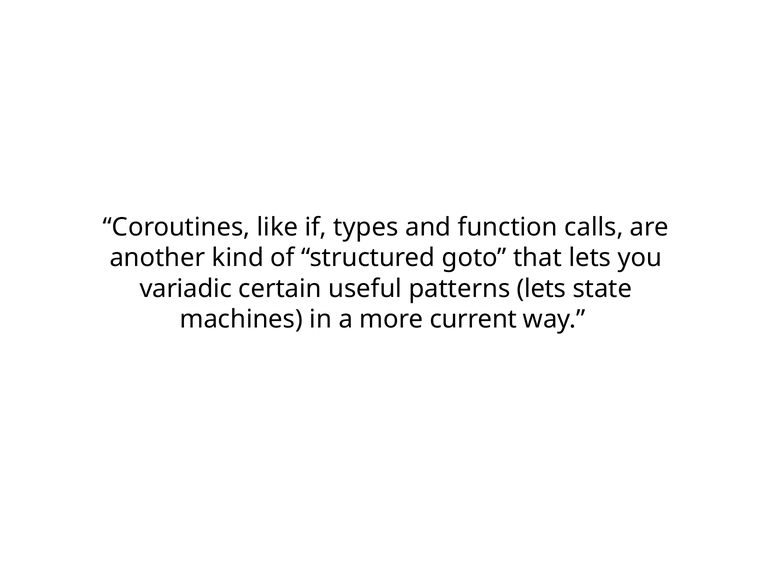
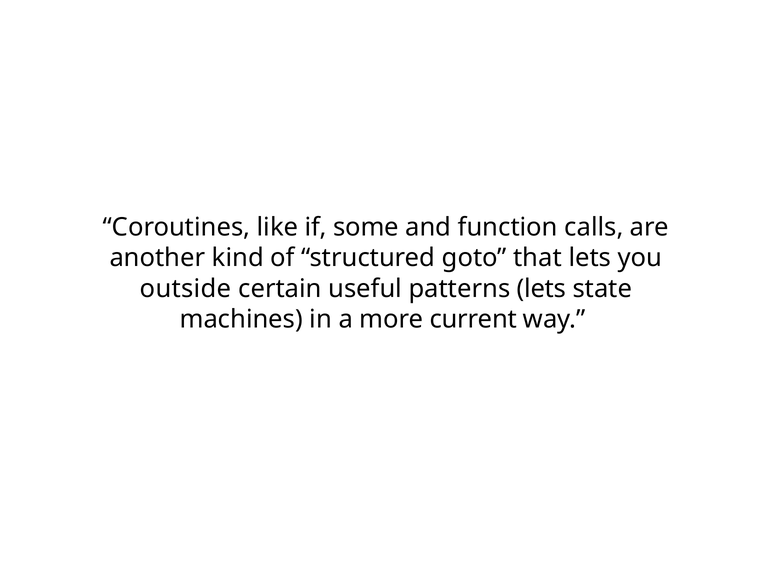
types: types -> some (366, 227)
variadic: variadic -> outside (186, 289)
